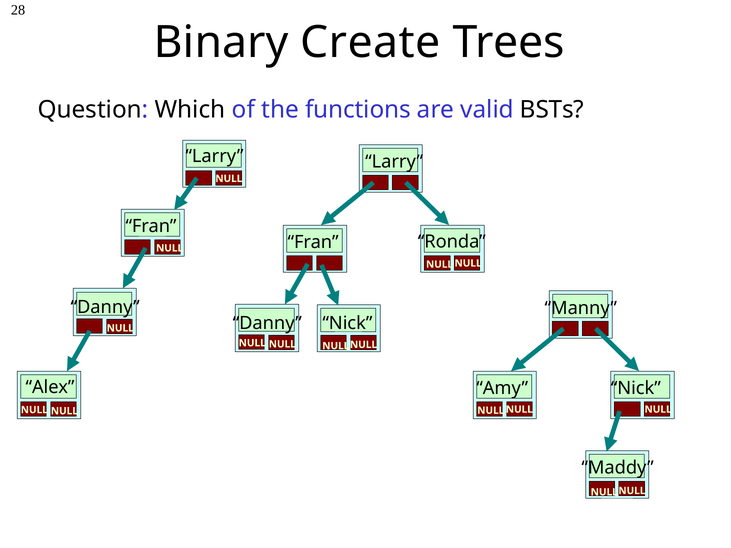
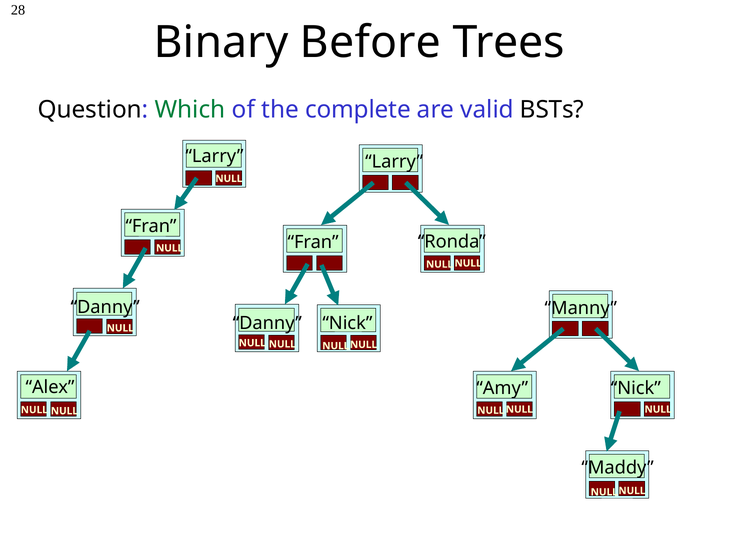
Create: Create -> Before (371, 43)
Which colour: black -> green (190, 110)
functions: functions -> complete (358, 110)
